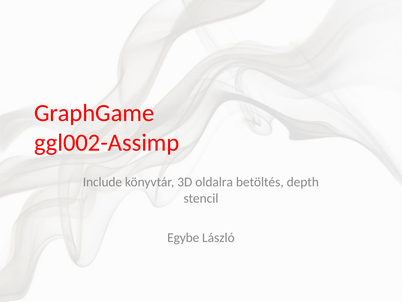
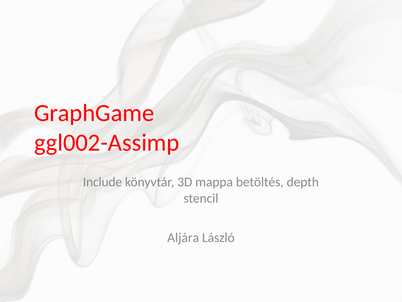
oldalra: oldalra -> mappa (214, 182)
Egybe: Egybe -> Aljára (183, 237)
